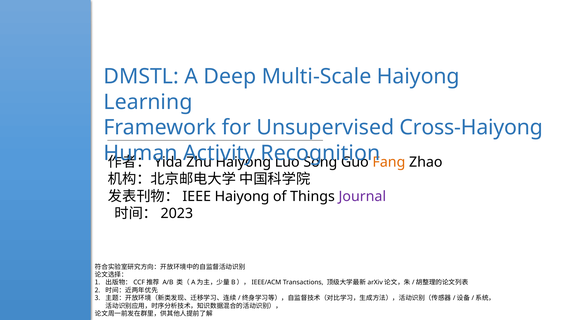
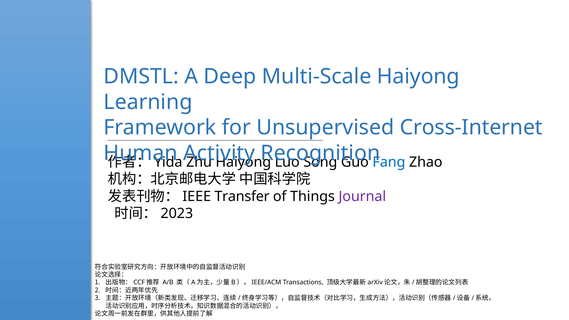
Cross-Haiyong: Cross-Haiyong -> Cross-Internet (471, 128)
Fang colour: orange -> blue (389, 162)
Haiyong: Haiyong -> Transfer (242, 196)
